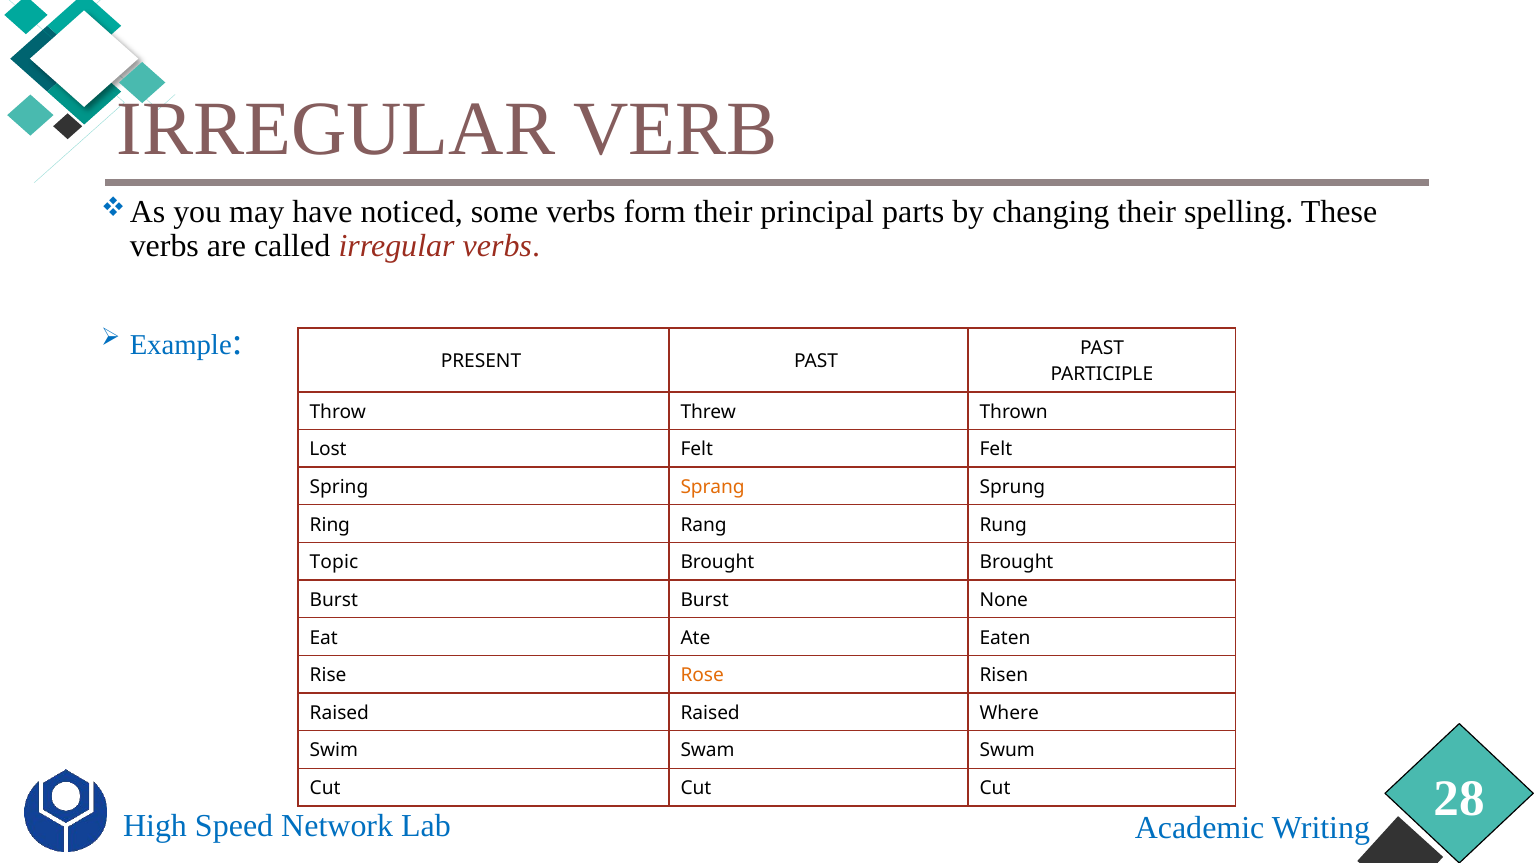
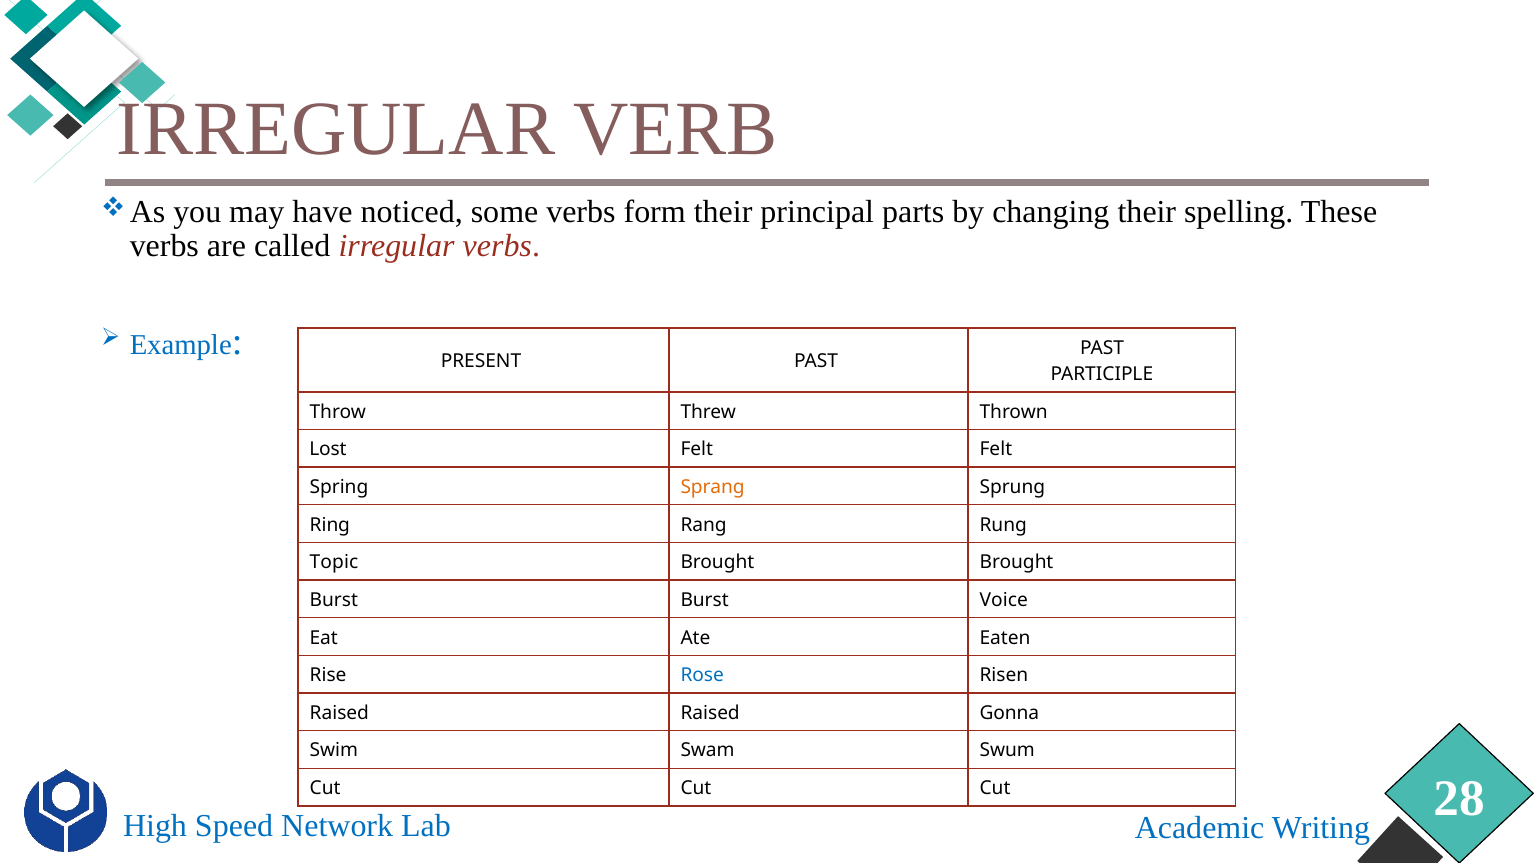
None: None -> Voice (1004, 600)
Rose colour: orange -> blue (702, 675)
Where: Where -> Gonna (1009, 713)
